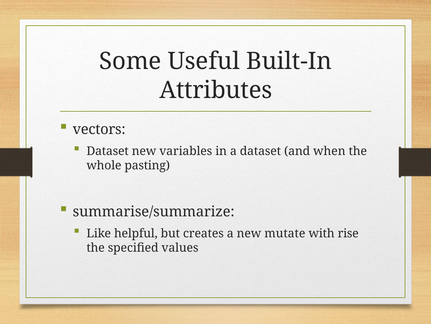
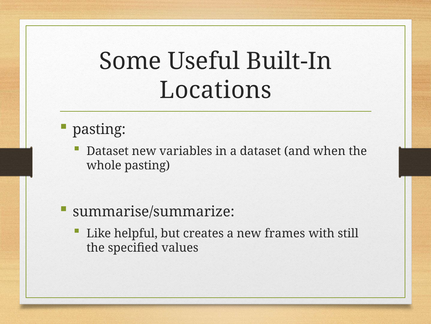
Attributes: Attributes -> Locations (216, 90)
vectors: vectors -> pasting (99, 129)
mutate: mutate -> frames (285, 233)
rise: rise -> still (348, 233)
